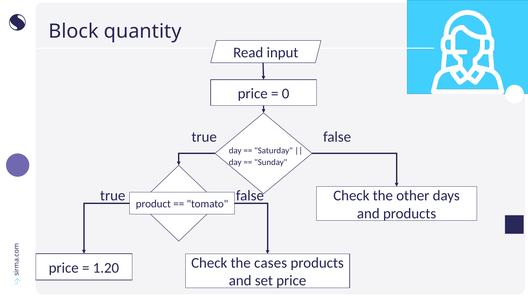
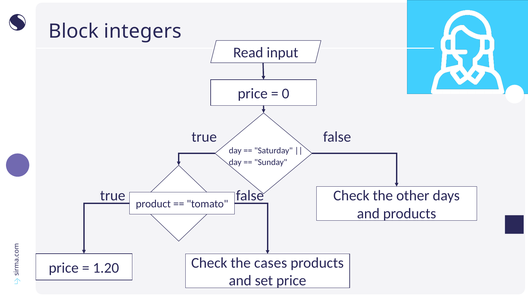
quantity: quantity -> integers (143, 31)
